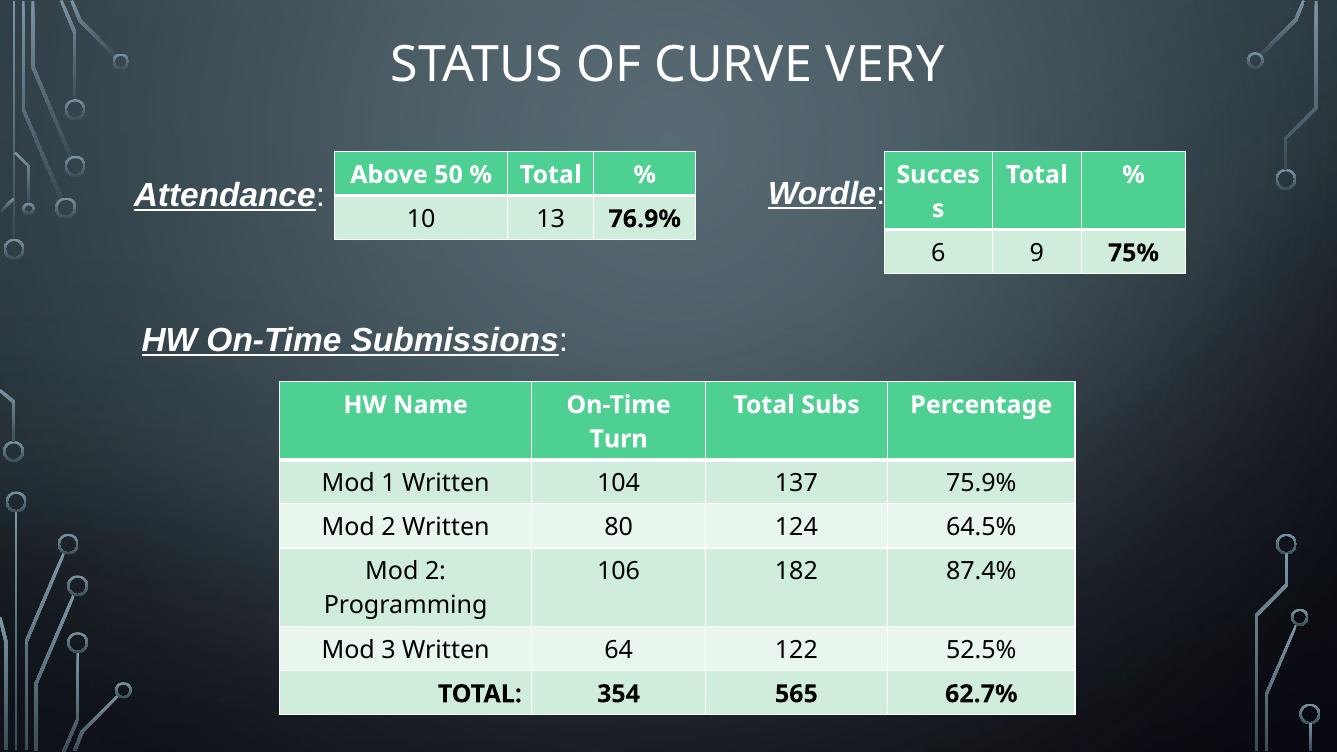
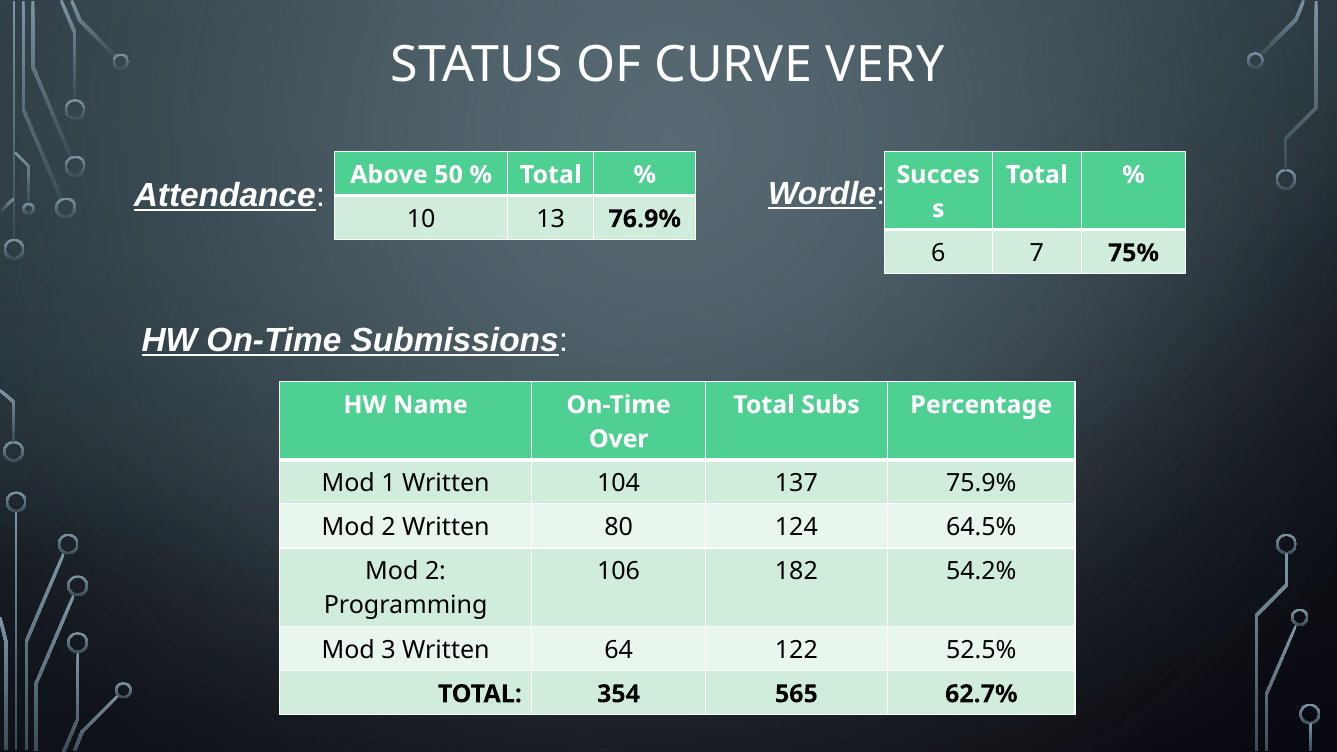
9: 9 -> 7 (1037, 253)
Turn: Turn -> Over (619, 439)
87.4%: 87.4% -> 54.2% (981, 572)
